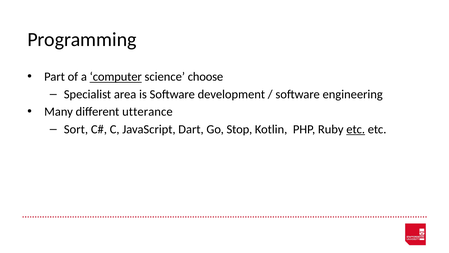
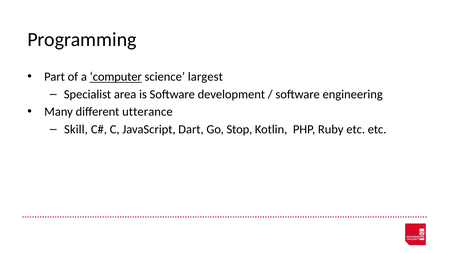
choose: choose -> largest (205, 77)
Sort: Sort -> Skill (76, 129)
etc underline: present -> none (356, 129)
